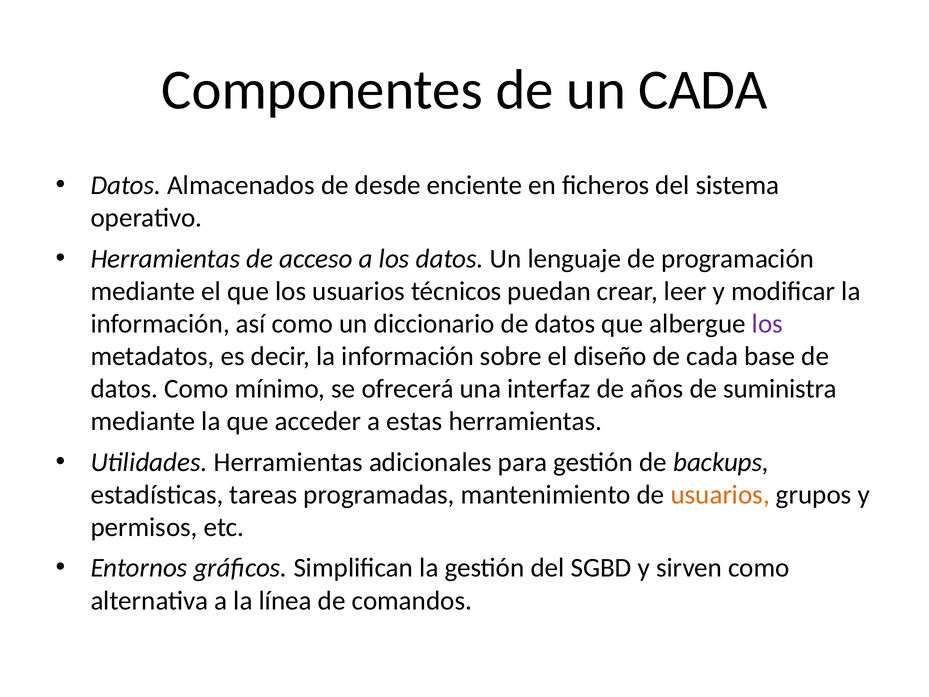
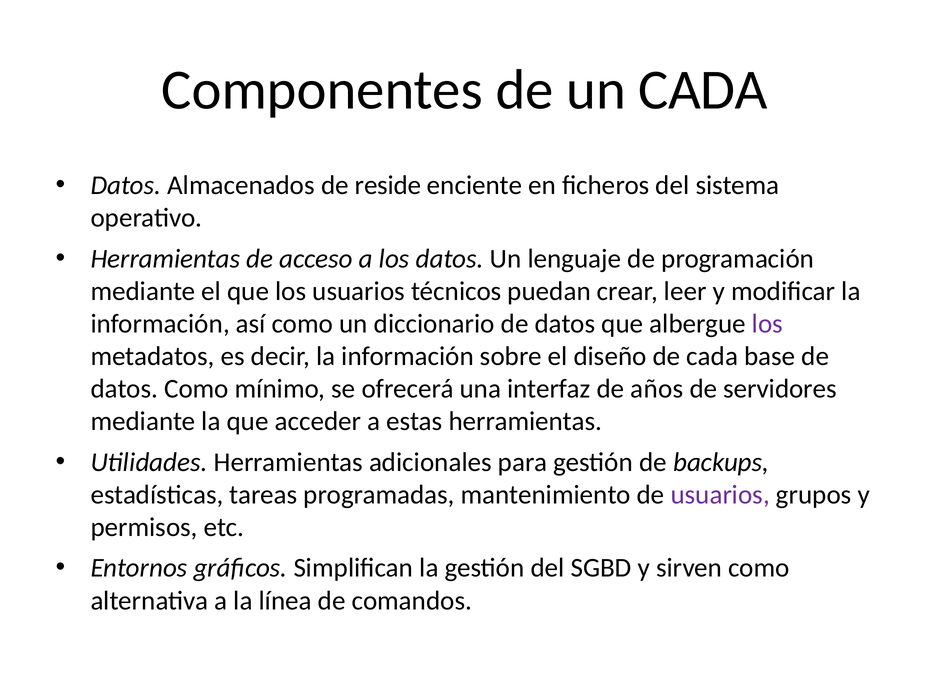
desde: desde -> reside (388, 185)
suministra: suministra -> servidores (780, 389)
usuarios colour: orange -> purple (720, 495)
